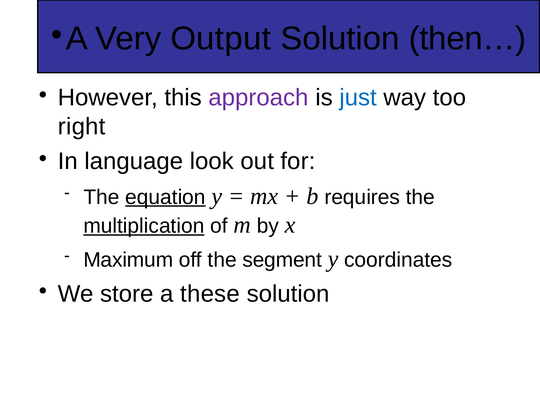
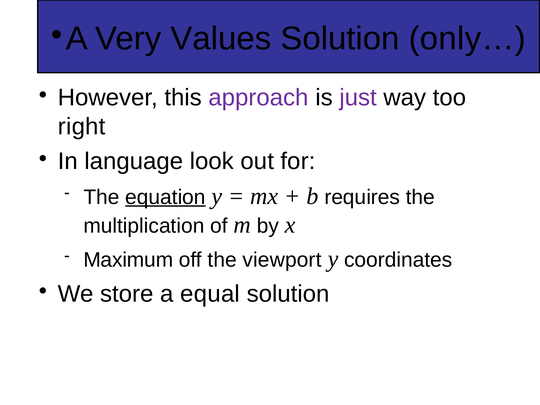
Output: Output -> Values (221, 39)
then…: then… -> only… (467, 39)
just colour: blue -> purple (358, 98)
multiplication underline: present -> none (144, 226)
segment: segment -> viewport (282, 260)
these: these -> equal (210, 294)
